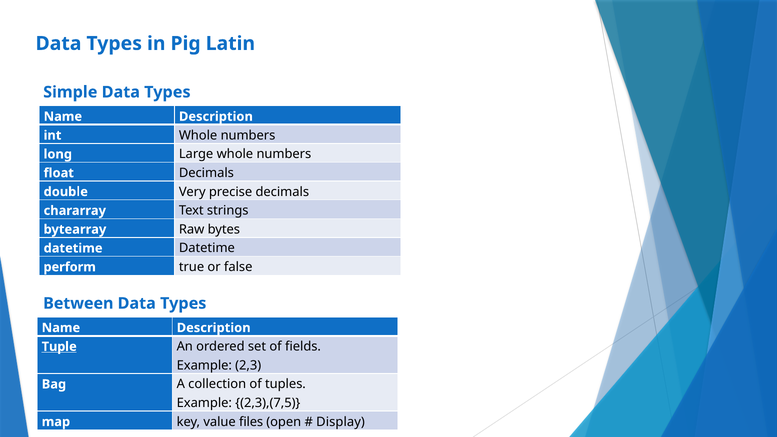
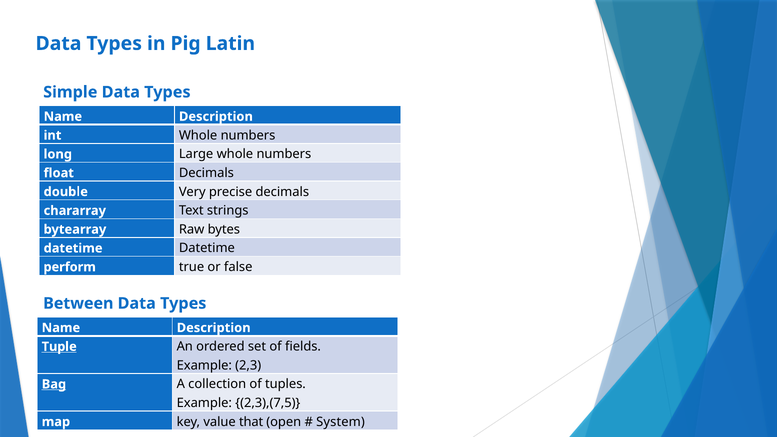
Bag underline: none -> present (54, 384)
files: files -> that (251, 422)
Display: Display -> System (341, 422)
